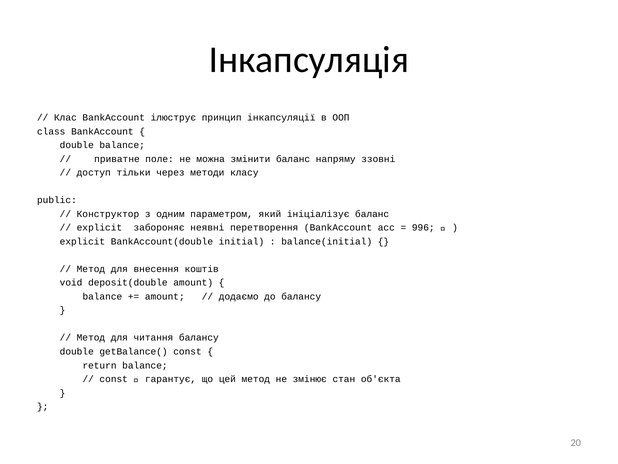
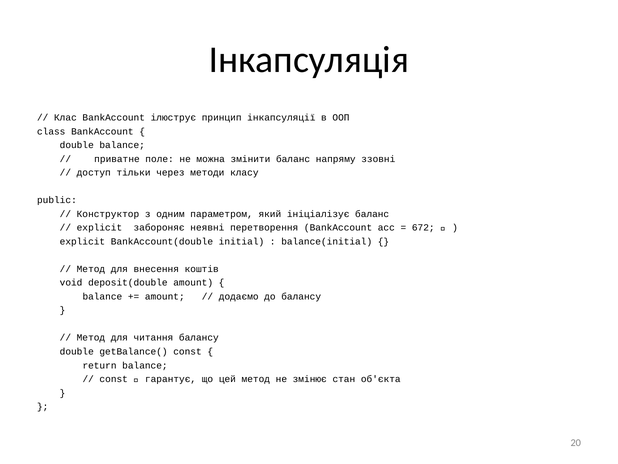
996: 996 -> 672 (423, 228)
